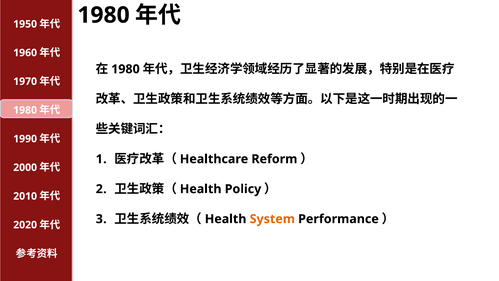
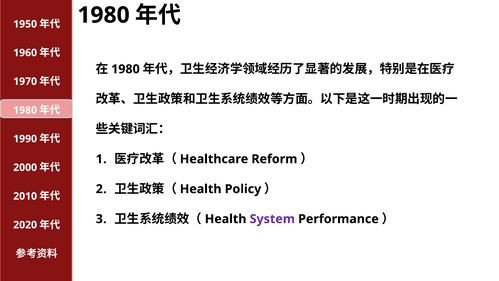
System colour: orange -> purple (272, 219)
